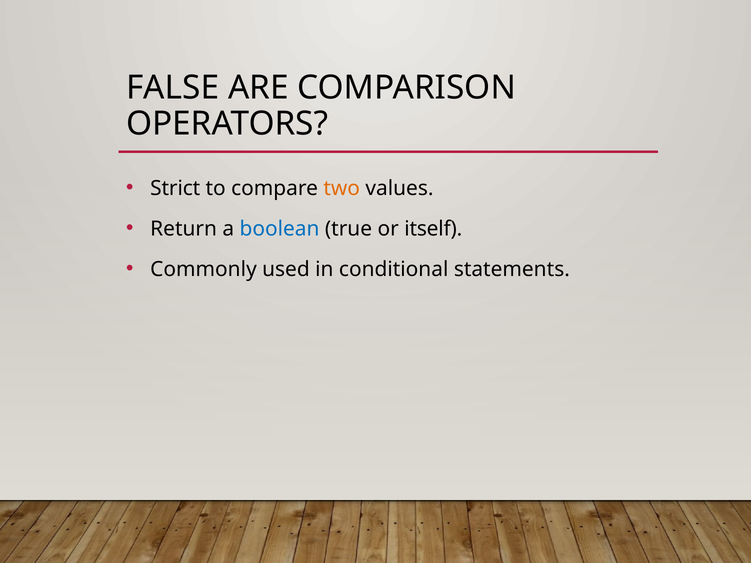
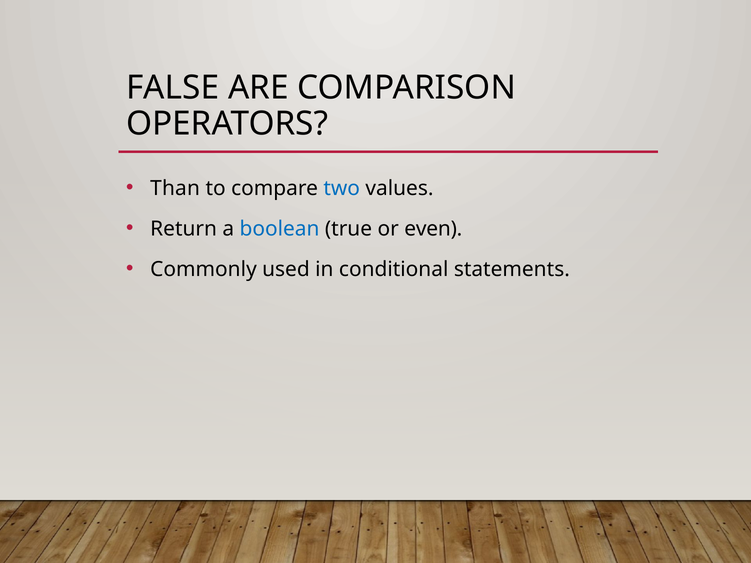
Strict: Strict -> Than (175, 188)
two colour: orange -> blue (342, 188)
itself: itself -> even (433, 229)
